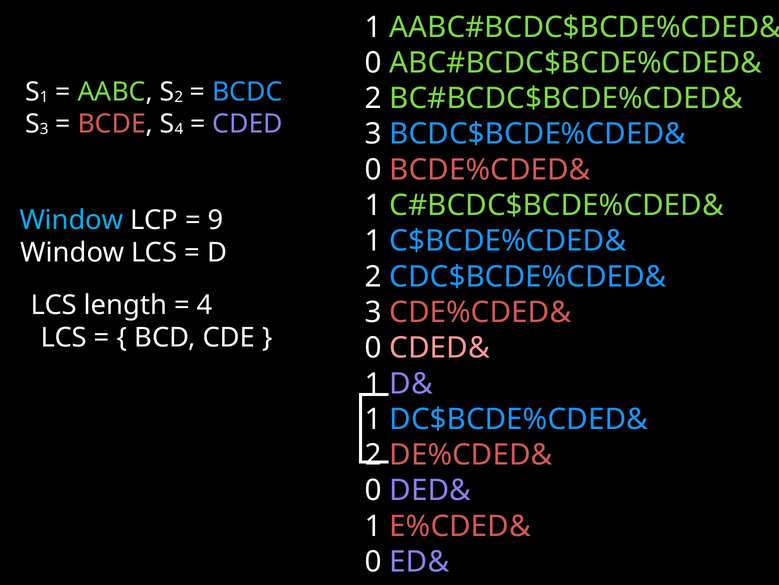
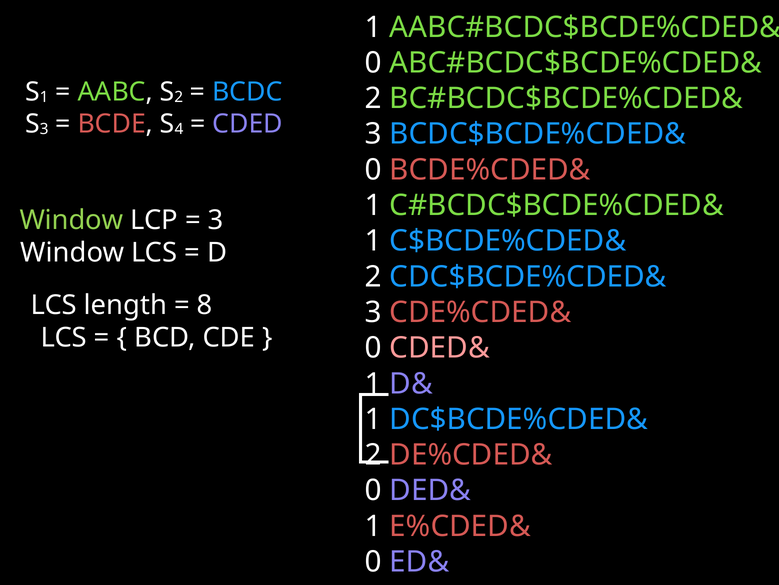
Window colour: light blue -> light green (71, 220)
9: 9 -> 3 (216, 220)
4: 4 -> 8 (205, 305)
